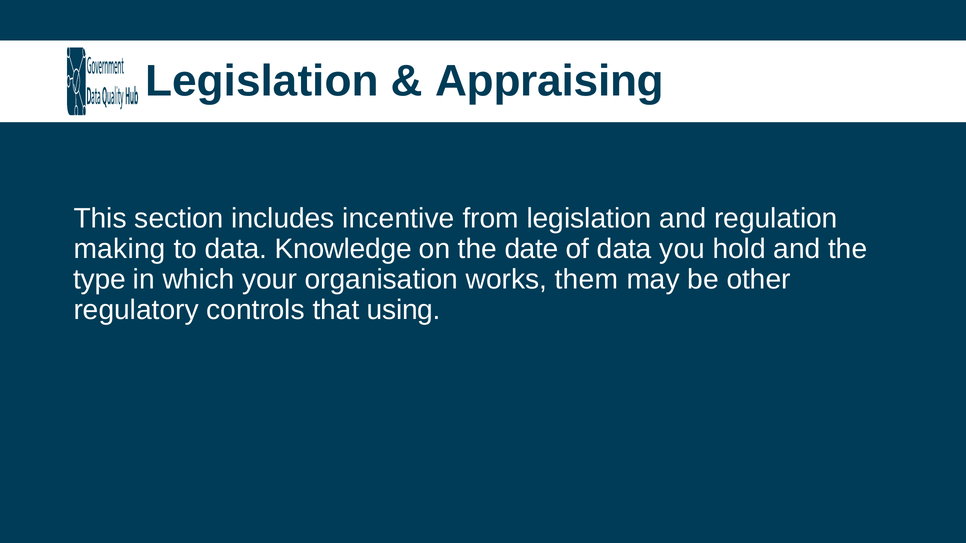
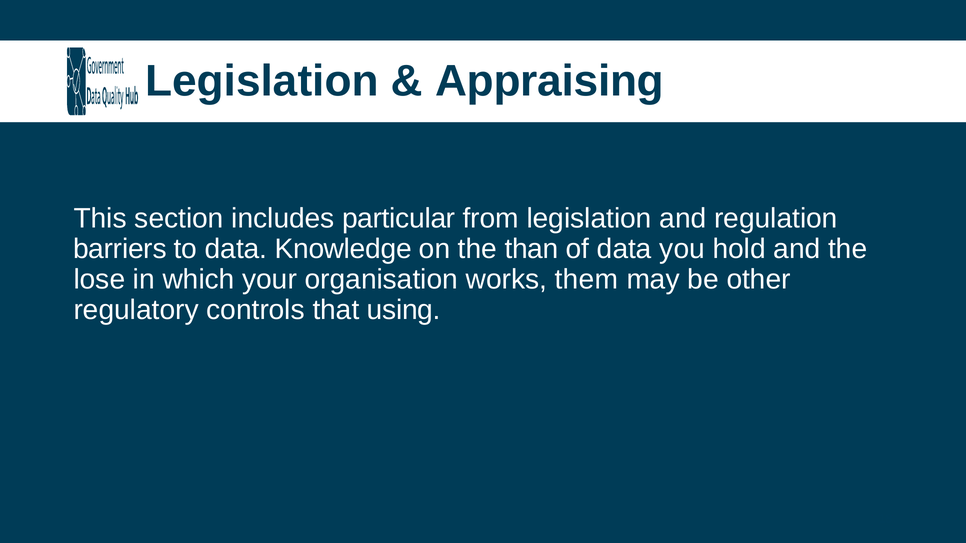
incentive: incentive -> particular (399, 219)
making: making -> barriers (120, 249)
date: date -> than (532, 249)
type: type -> lose (99, 280)
